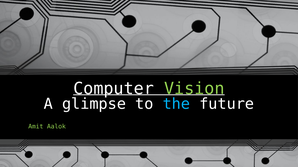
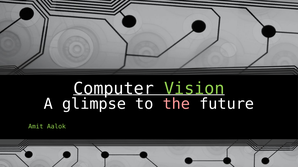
the colour: light blue -> pink (176, 104)
